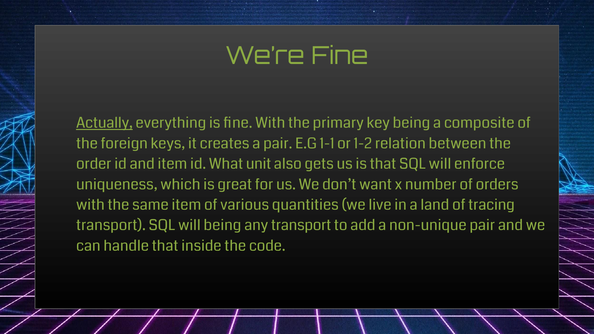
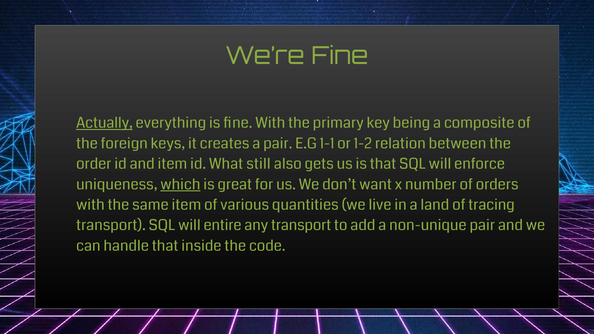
unit: unit -> still (258, 164)
which underline: none -> present (180, 185)
will being: being -> entire (223, 225)
